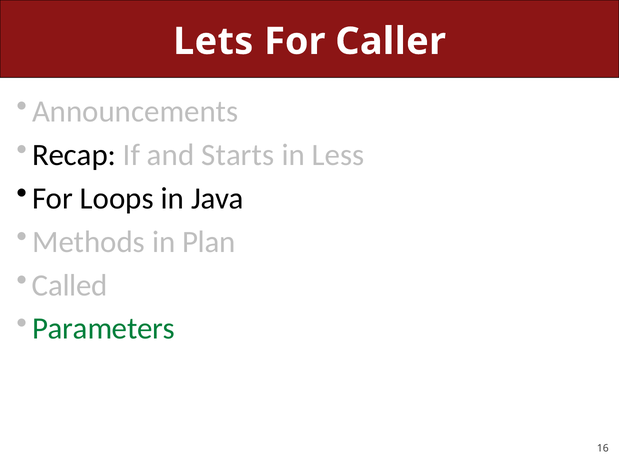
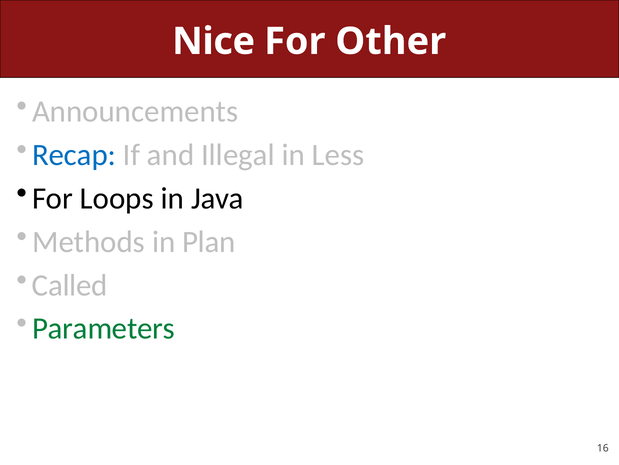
Lets: Lets -> Nice (214, 41)
Caller: Caller -> Other (391, 41)
Recap colour: black -> blue (74, 155)
Starts: Starts -> Illegal (238, 155)
